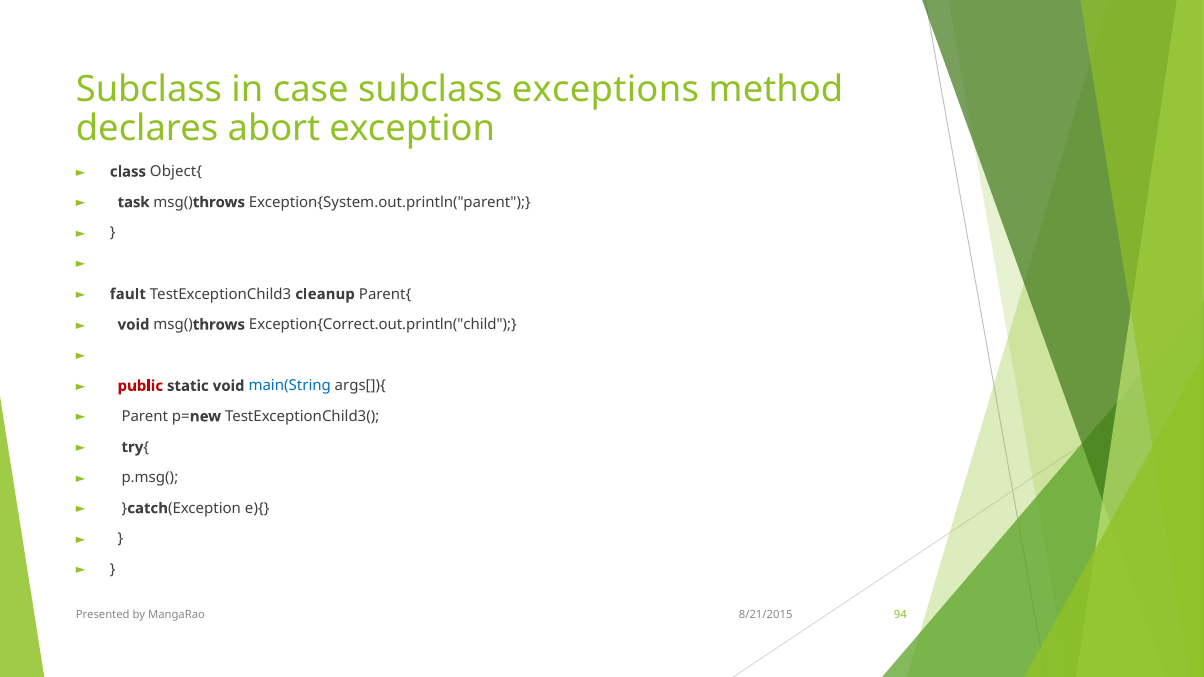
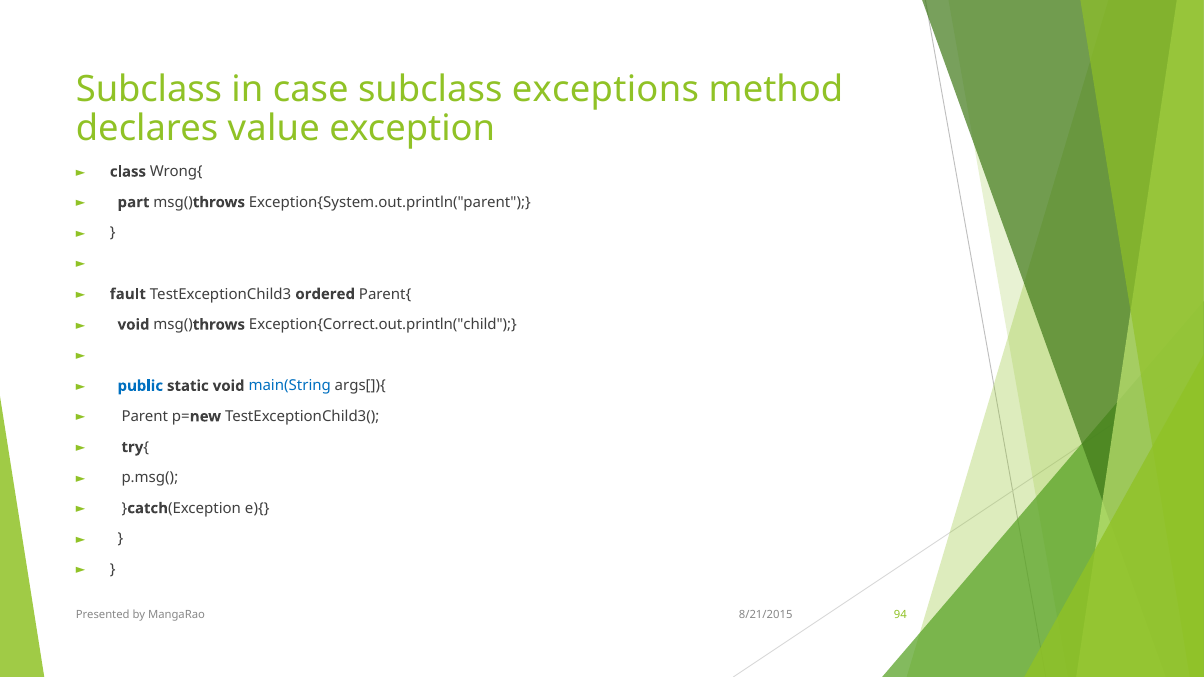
abort: abort -> value (274, 128)
Object{: Object{ -> Wrong{ (176, 172)
task: task -> part (134, 202)
cleanup: cleanup -> ordered (325, 294)
public colour: red -> blue (140, 386)
